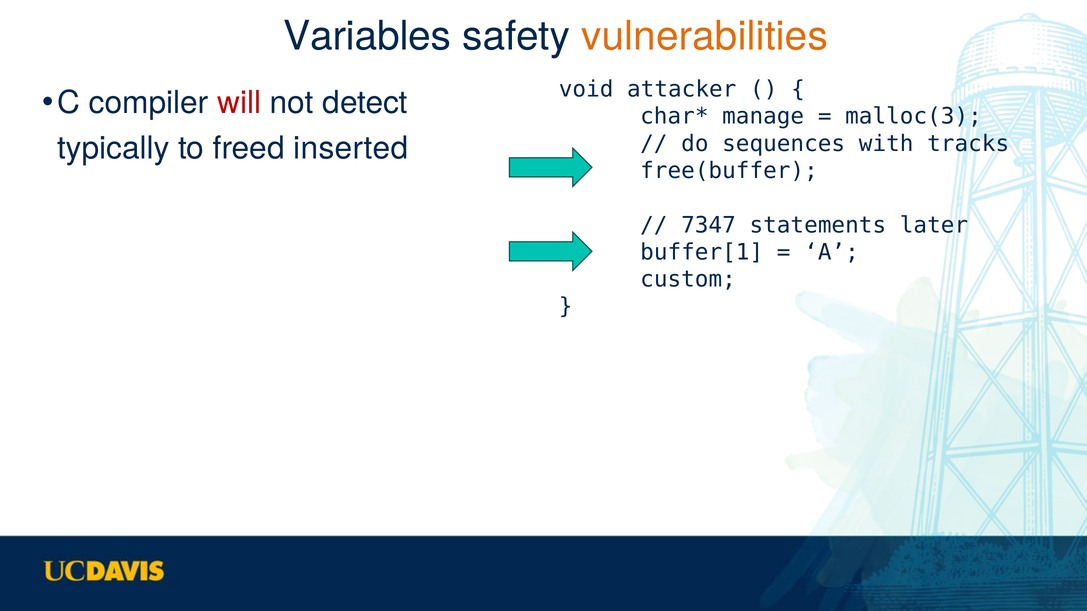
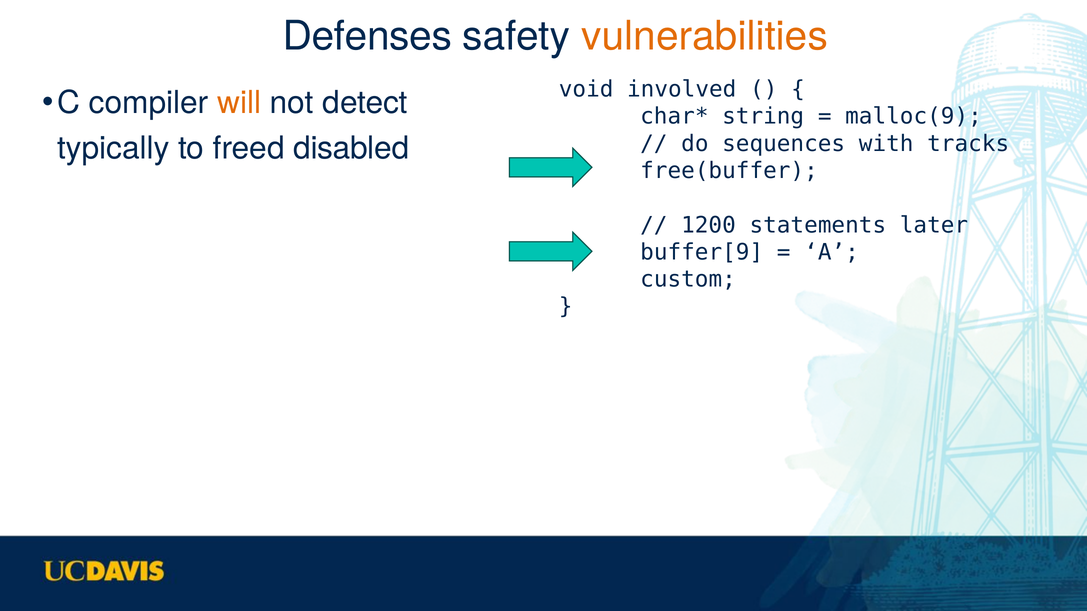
Variables: Variables -> Defenses (367, 36)
attacker: attacker -> involved (682, 89)
will colour: red -> orange (239, 103)
manage: manage -> string (763, 116)
malloc(3: malloc(3 -> malloc(9 (914, 116)
inserted: inserted -> disabled (351, 149)
7347: 7347 -> 1200 (708, 225)
buffer[1: buffer[1 -> buffer[9 (702, 252)
